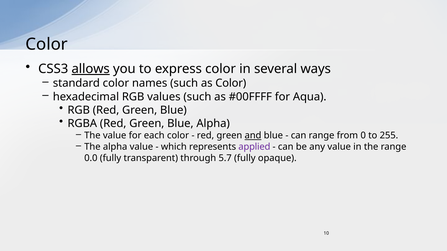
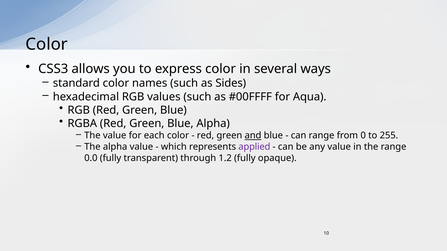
allows underline: present -> none (91, 69)
as Color: Color -> Sides (231, 83)
5.7: 5.7 -> 1.2 (225, 158)
